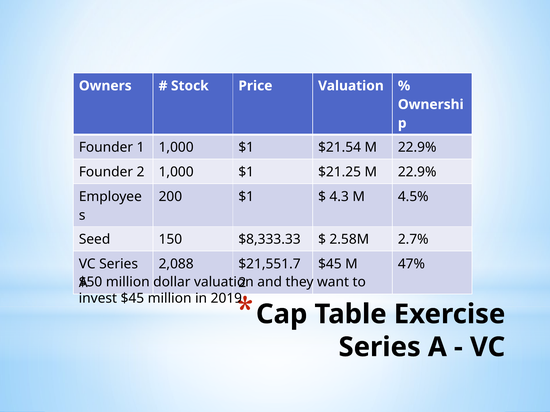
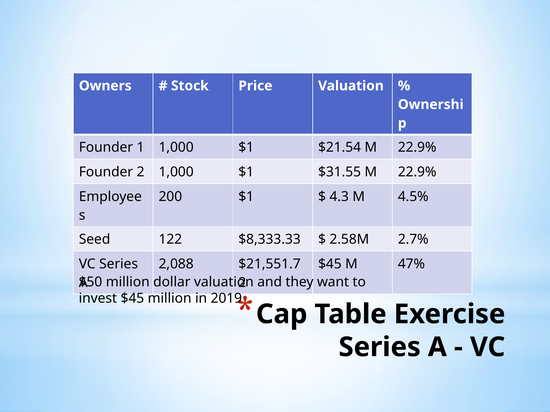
$21.25: $21.25 -> $31.55 (340, 172)
150: 150 -> 122 (170, 240)
